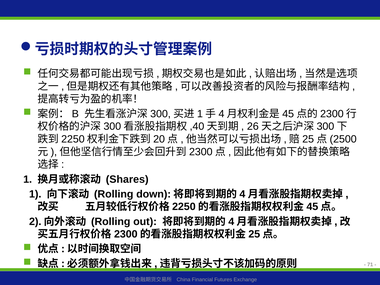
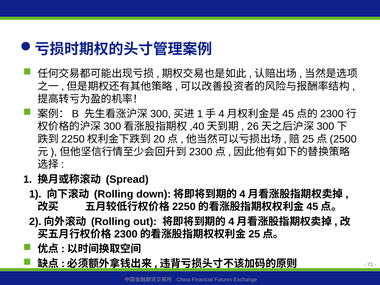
Shares: Shares -> Spread (127, 179)
